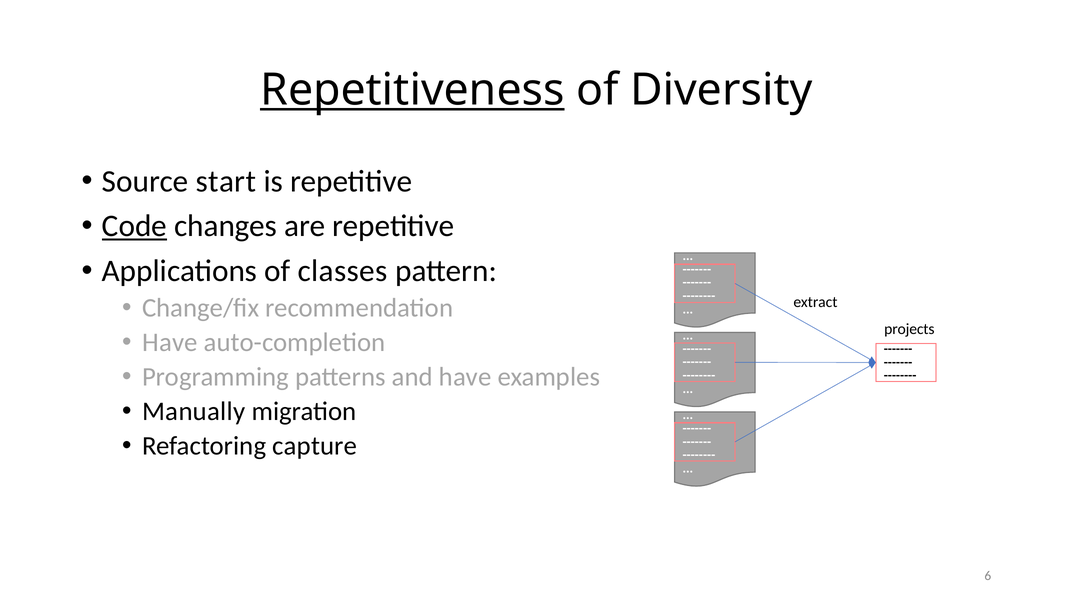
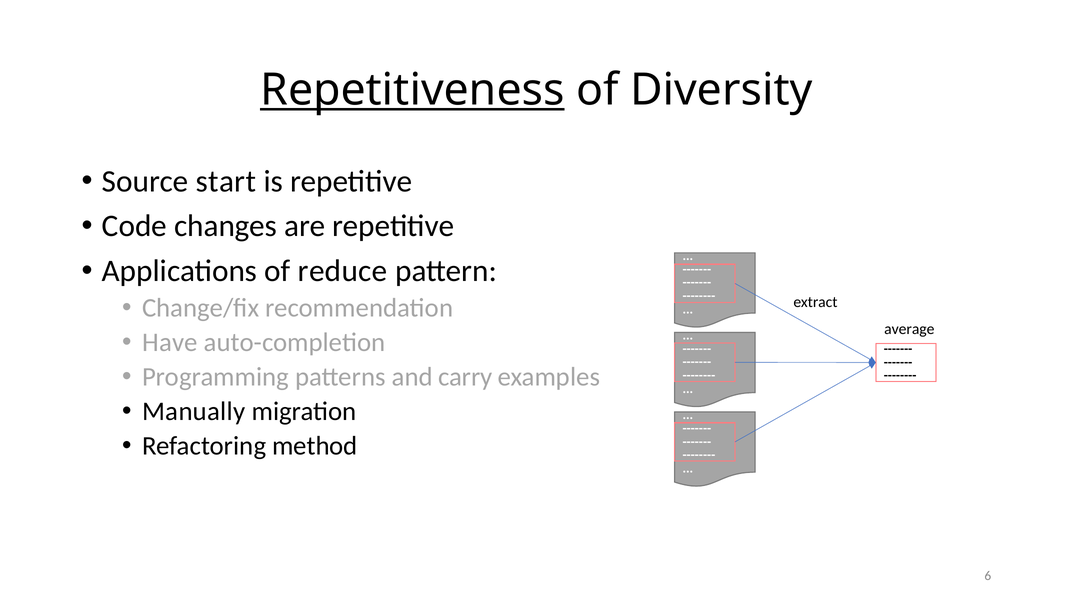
Code underline: present -> none (134, 226)
classes: classes -> reduce (343, 271)
projects: projects -> average (909, 329)
and have: have -> carry (465, 377)
capture: capture -> method (315, 446)
